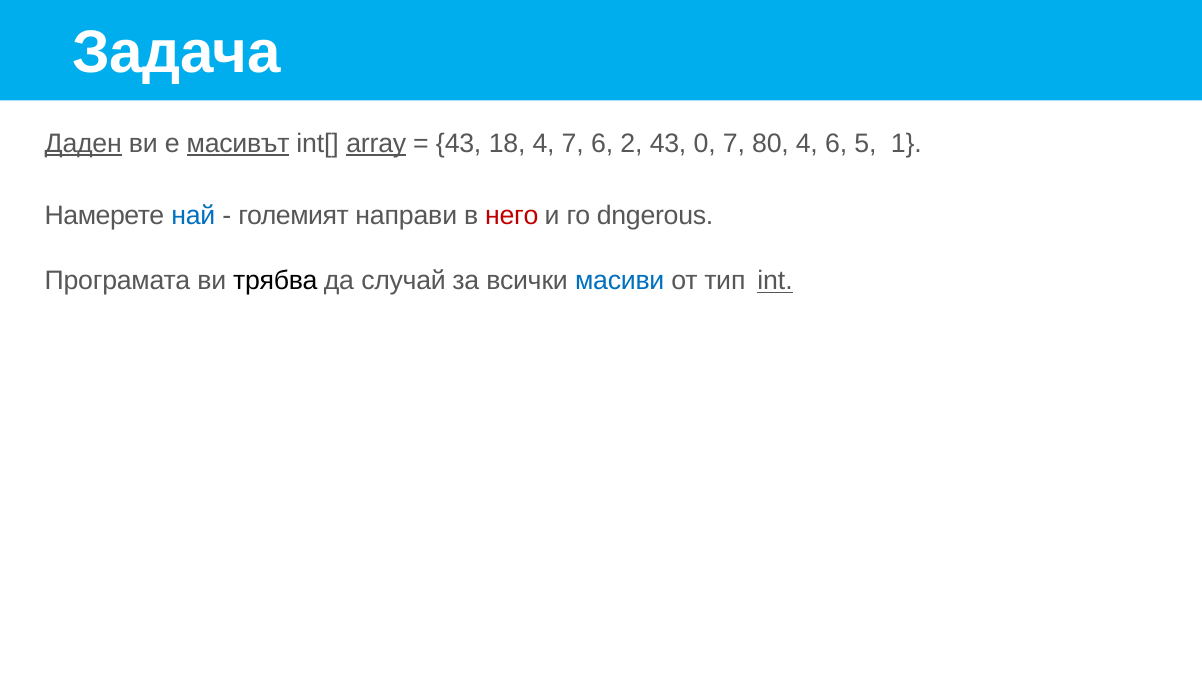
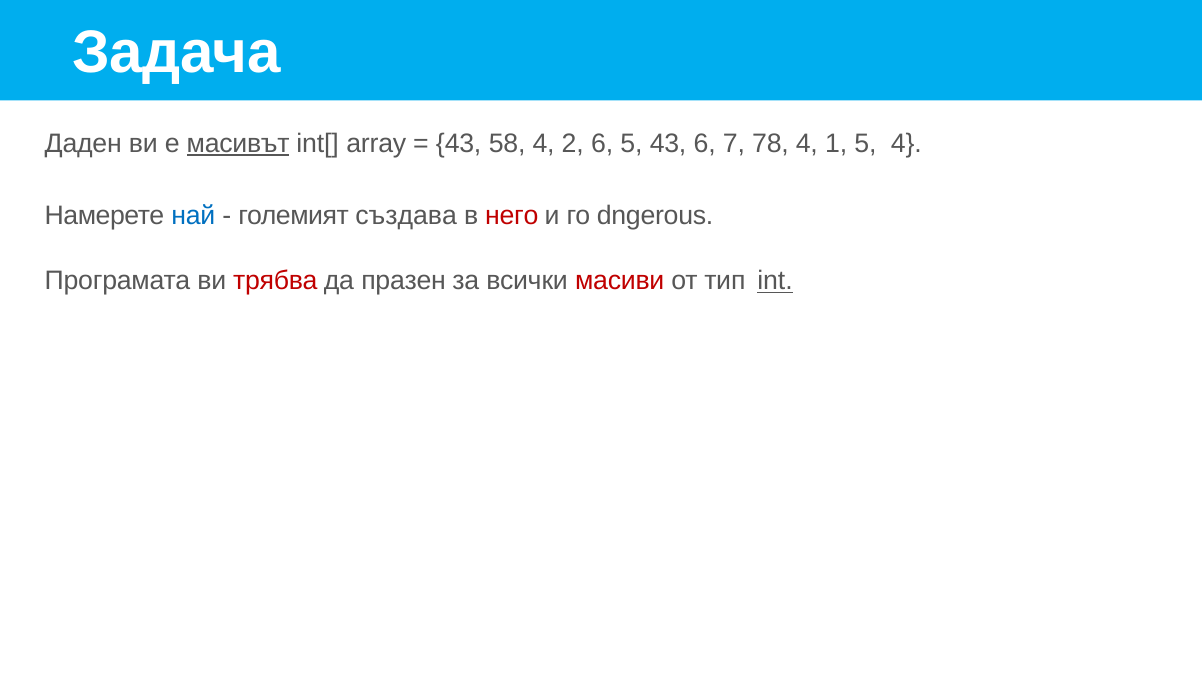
Даден underline: present -> none (83, 143)
array underline: present -> none (376, 143)
18: 18 -> 58 (507, 143)
4 7: 7 -> 2 (573, 143)
6 2: 2 -> 5 (631, 143)
43 0: 0 -> 6 (705, 143)
80: 80 -> 78 (771, 143)
4 6: 6 -> 1 (836, 143)
5 1: 1 -> 4 (906, 143)
направи: направи -> създава (406, 215)
трябва colour: black -> red (275, 281)
случай: случай -> празен (404, 281)
масиви colour: blue -> red (620, 281)
